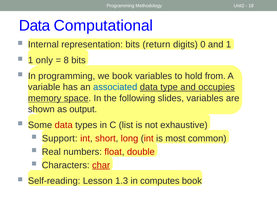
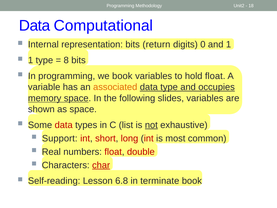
1 only: only -> type (44, 60)
hold from: from -> float (215, 76)
associated colour: blue -> orange (115, 87)
as output: output -> space (83, 109)
not underline: none -> present (151, 125)
1.3: 1.3 -> 6.8 (122, 181)
computes: computes -> terminate (160, 181)
